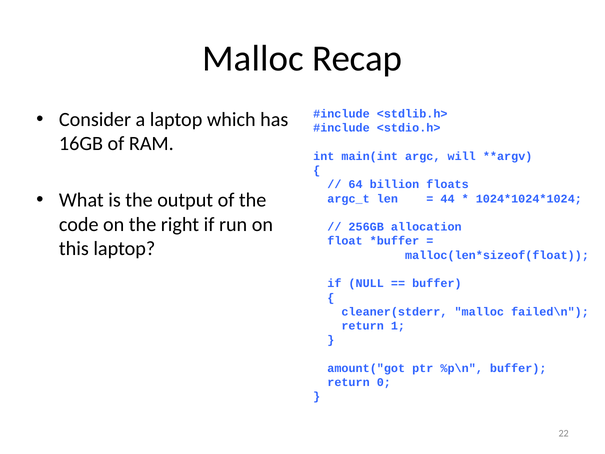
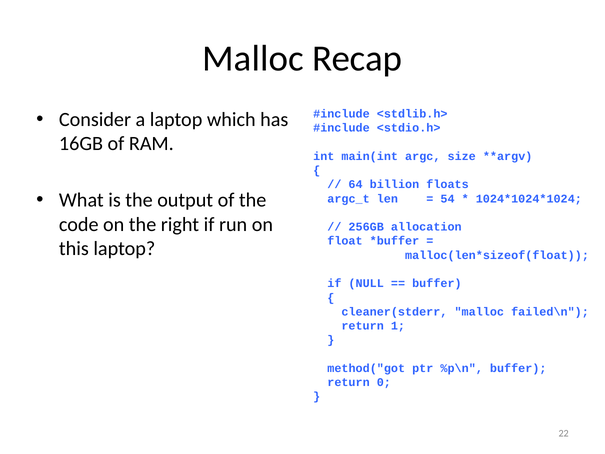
will: will -> size (462, 156)
44: 44 -> 54 (448, 199)
amount("got: amount("got -> method("got (366, 368)
